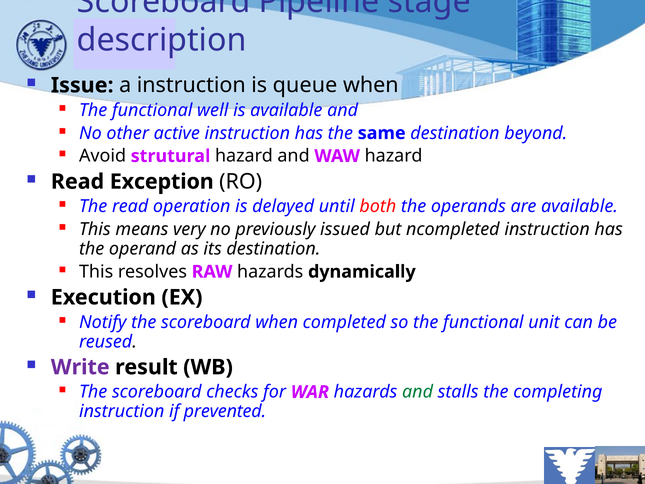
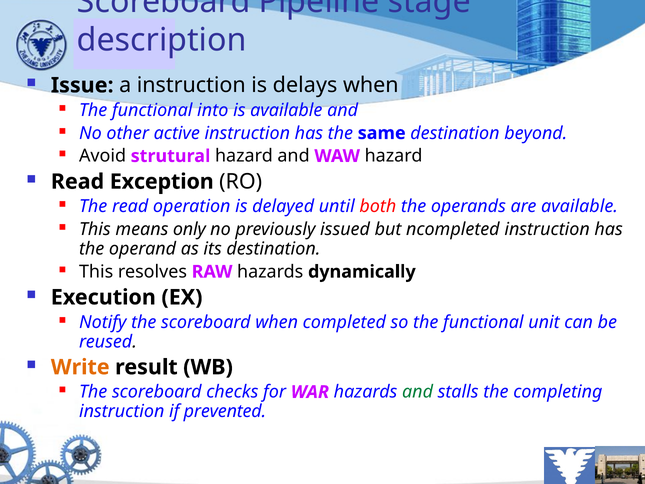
queue: queue -> delays (305, 85)
well: well -> into (213, 110)
very: very -> only (189, 229)
Write colour: purple -> orange (80, 367)
